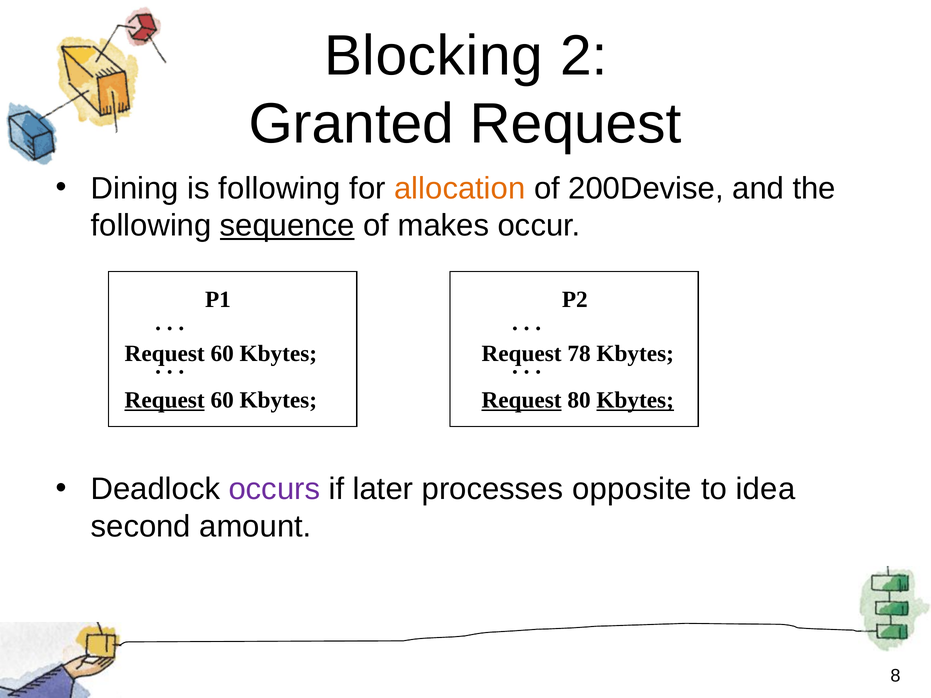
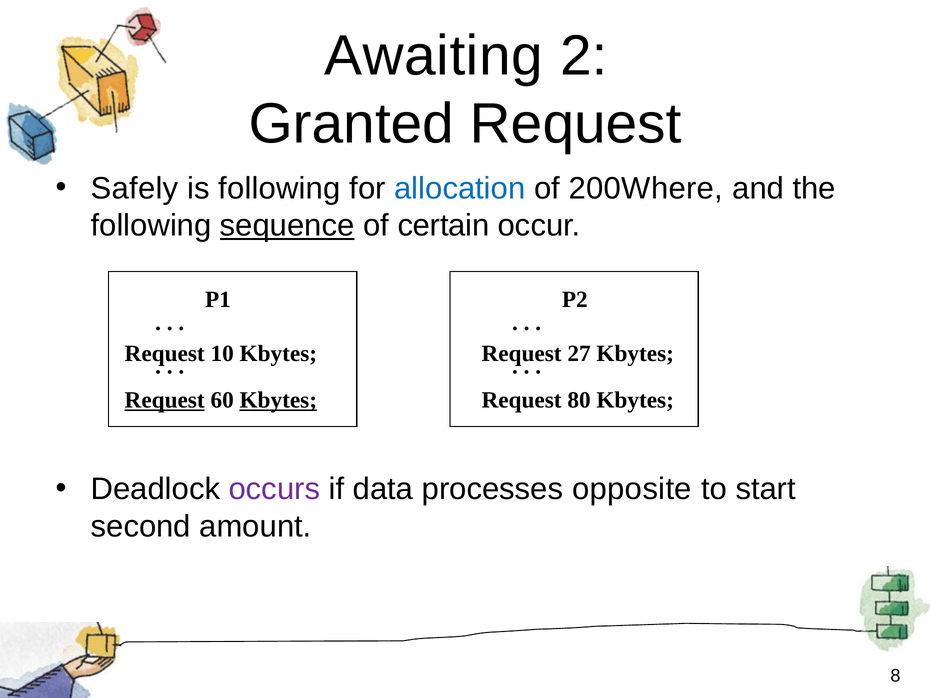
Blocking: Blocking -> Awaiting (433, 56)
Dining: Dining -> Safely (135, 188)
allocation colour: orange -> blue (460, 188)
200Devise: 200Devise -> 200Where (646, 188)
makes: makes -> certain (444, 226)
60: 60 -> 10 (222, 354)
78: 78 -> 27 (579, 354)
Kbytes underline: none -> present (278, 400)
Request underline: present -> none (522, 400)
Kbytes underline: present -> none (635, 400)
later: later -> data (383, 489)
idea: idea -> start (766, 489)
